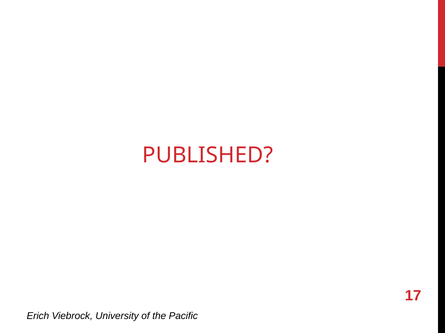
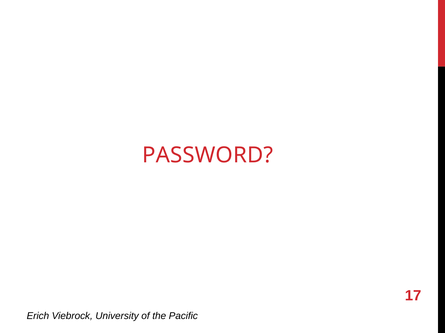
PUBLISHED: PUBLISHED -> PASSWORD (208, 155)
